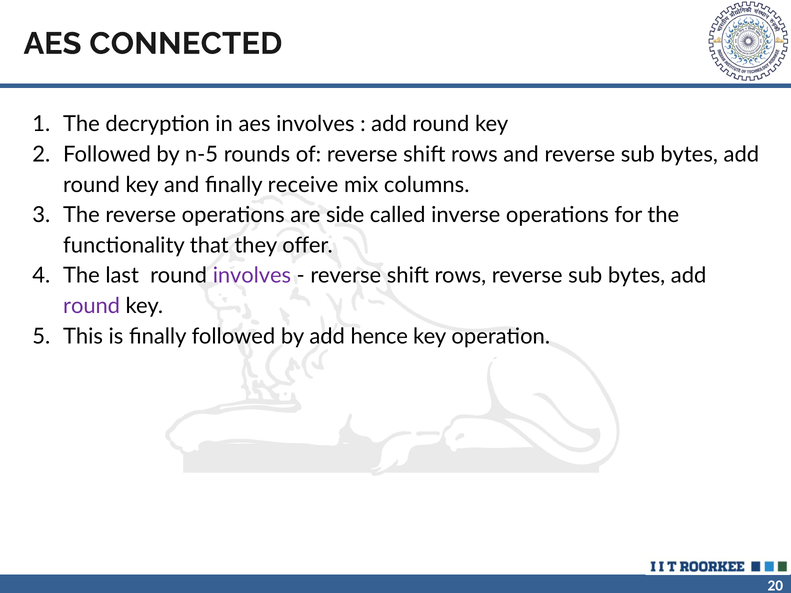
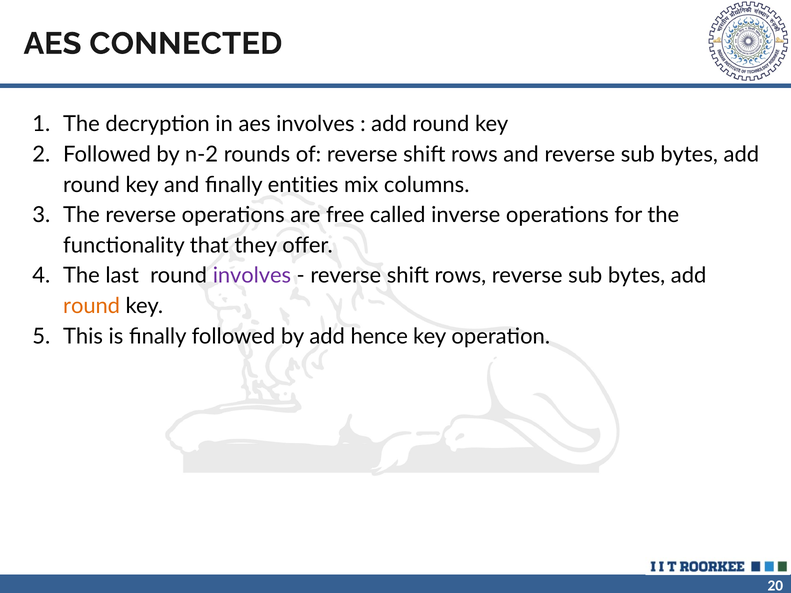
n-5: n-5 -> n-2 (202, 155)
receive: receive -> entities (303, 185)
side: side -> free (345, 215)
round colour: purple -> orange (92, 306)
